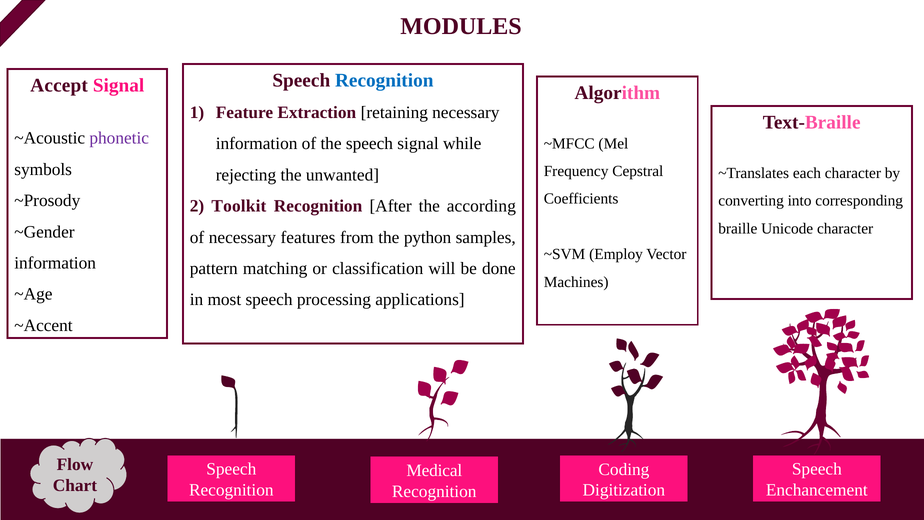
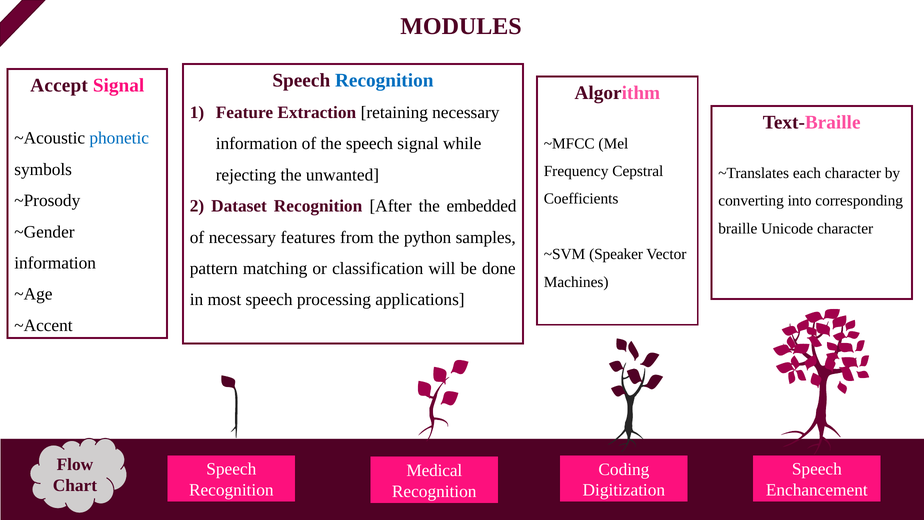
phonetic colour: purple -> blue (119, 138)
Toolkit: Toolkit -> Dataset (239, 206)
according: according -> embedded (482, 206)
Employ: Employ -> Speaker (616, 254)
